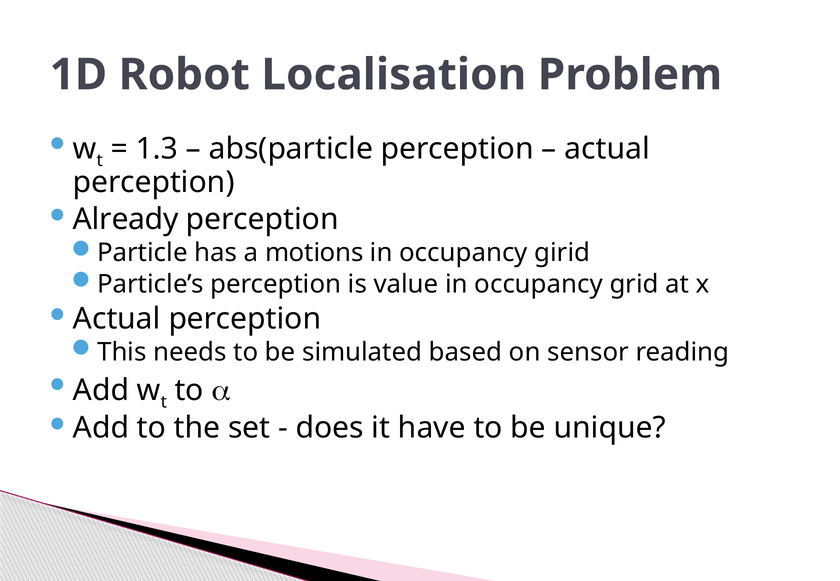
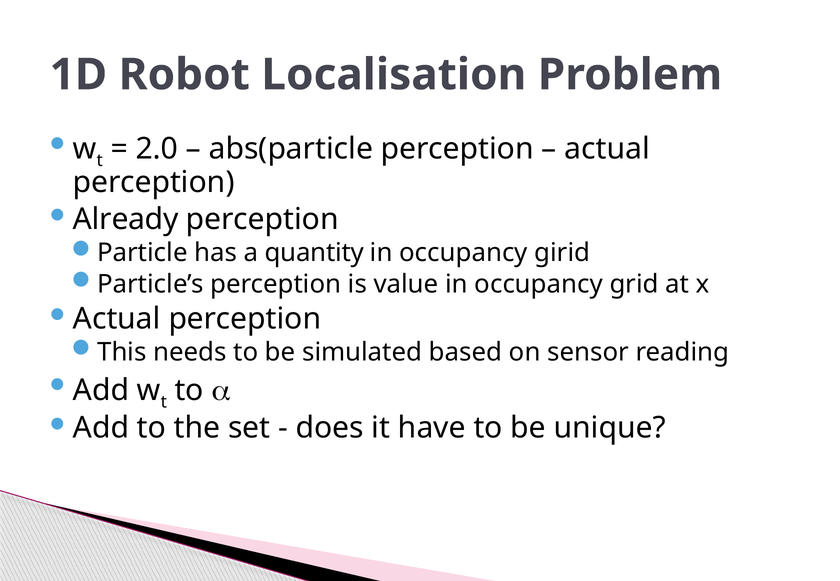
1.3: 1.3 -> 2.0 (157, 149)
motions: motions -> quantity (314, 253)
